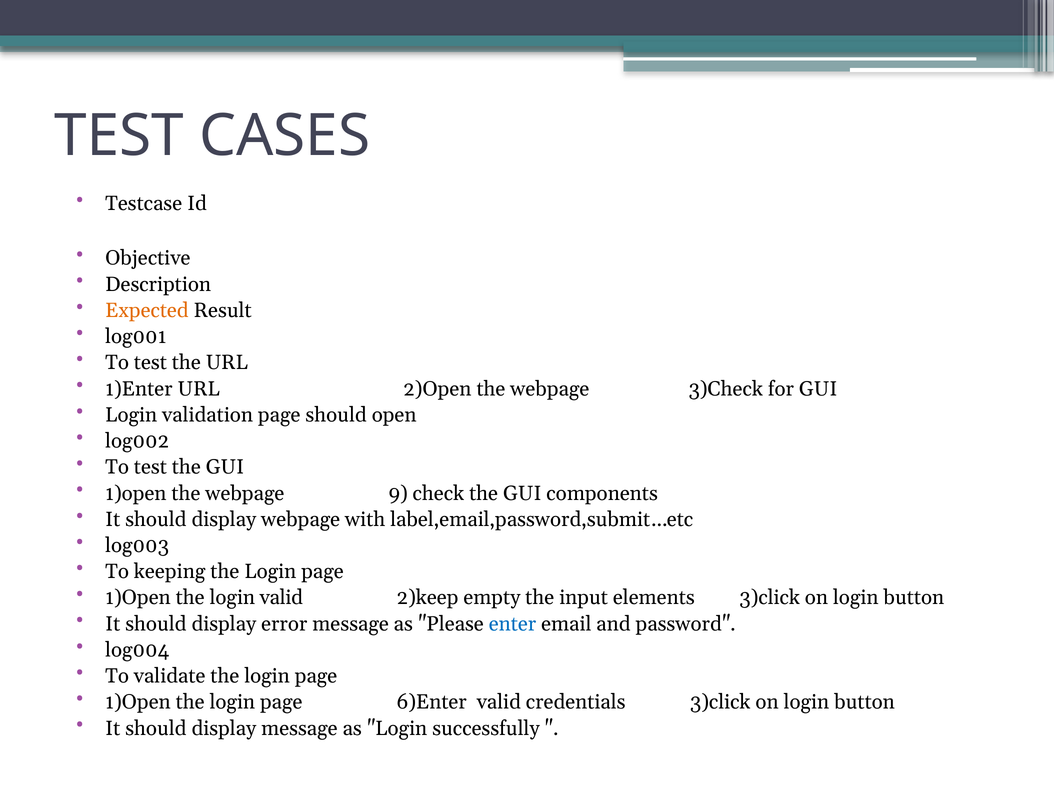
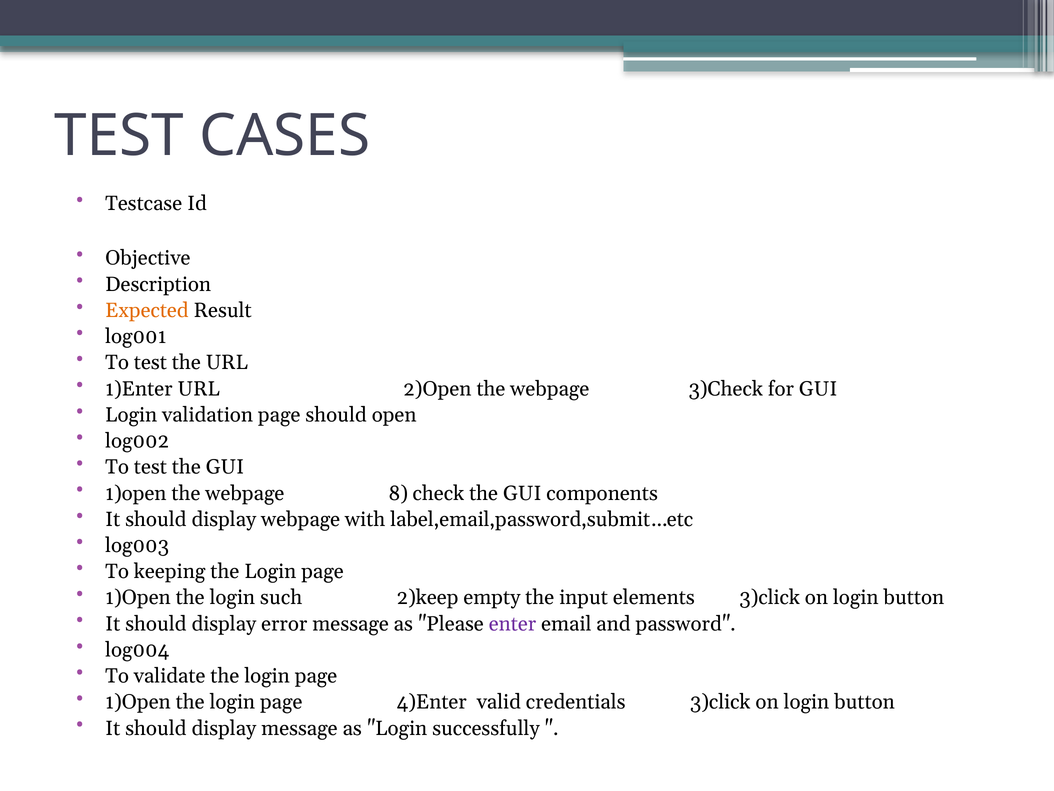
9: 9 -> 8 (398, 493)
login valid: valid -> such (281, 597)
enter colour: blue -> purple (513, 623)
6)Enter: 6)Enter -> 4)Enter (432, 702)
